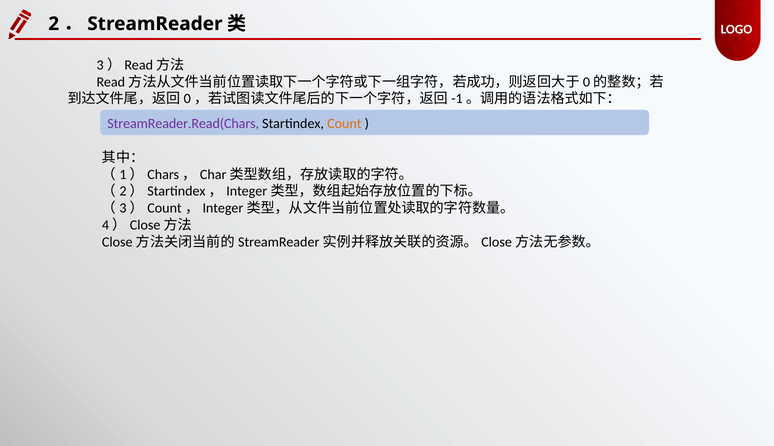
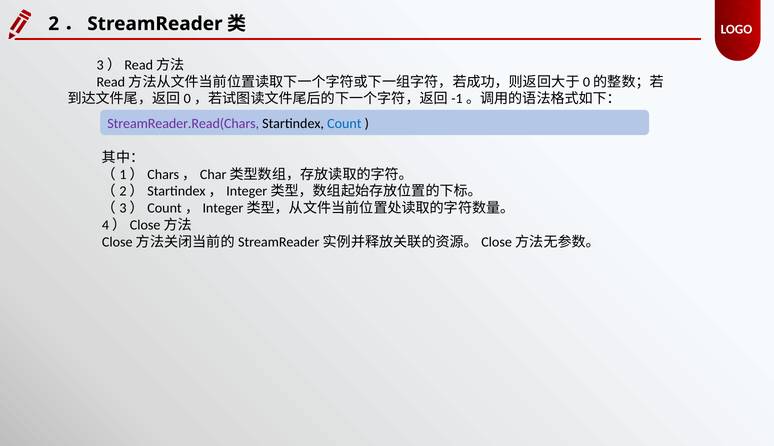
Count colour: orange -> blue (344, 123)
